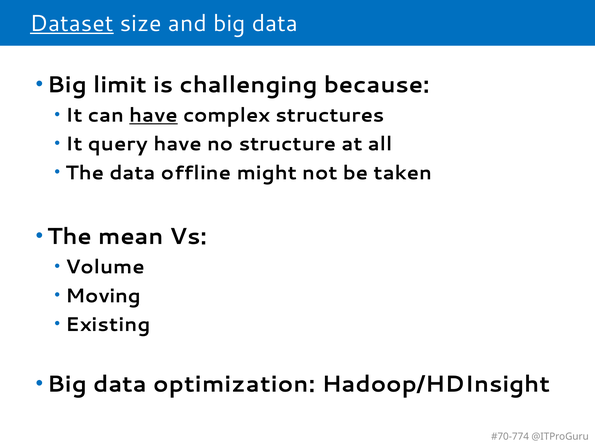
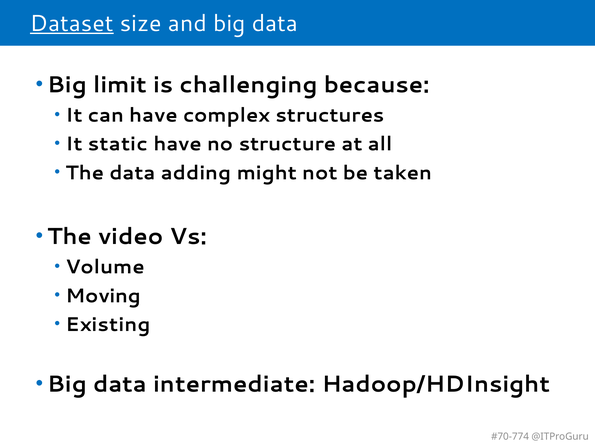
have underline: present -> none (154, 115)
query: query -> static (118, 144)
offline: offline -> adding (196, 173)
mean: mean -> video (131, 237)
optimization: optimization -> intermediate (234, 384)
